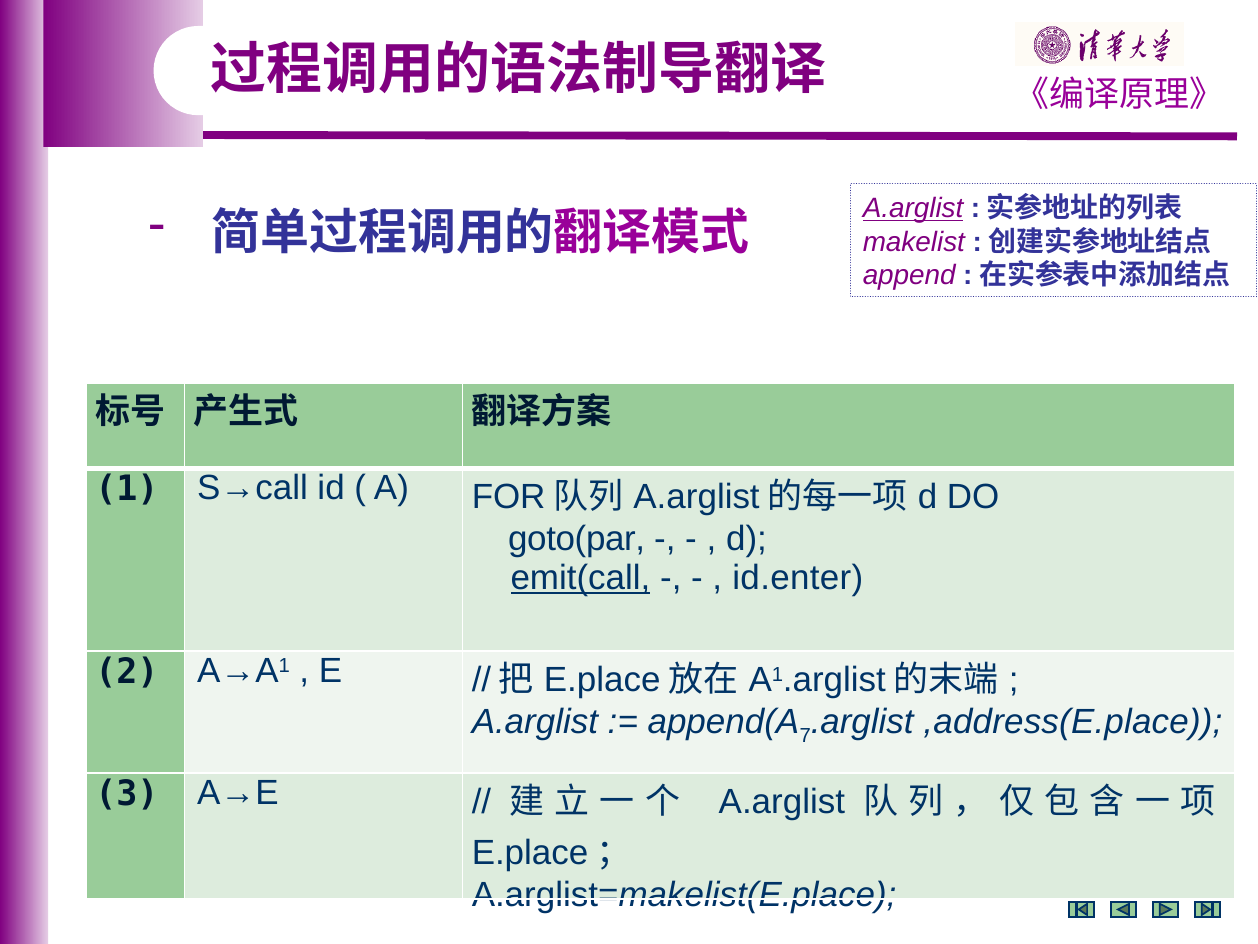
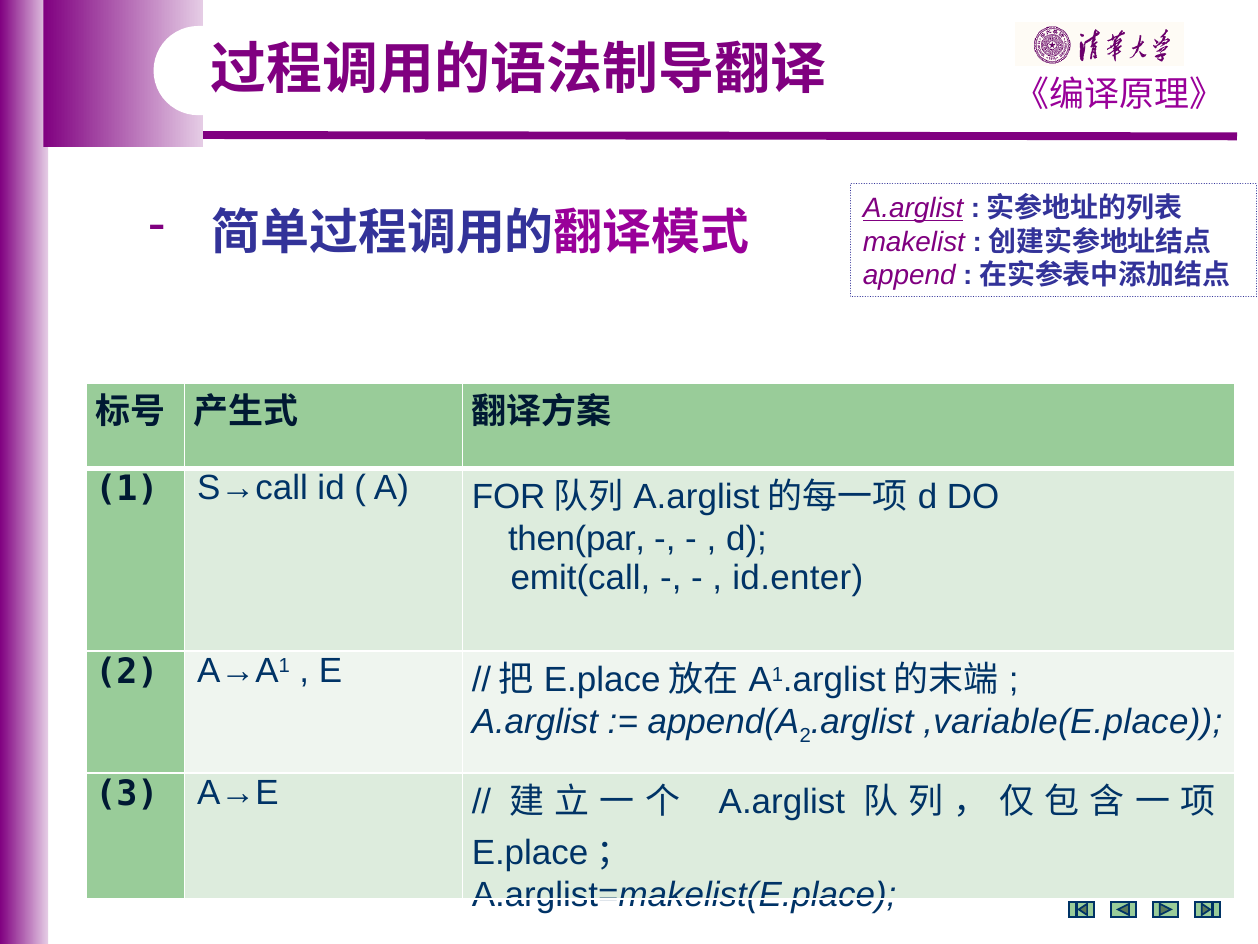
goto(par: goto(par -> then(par (577, 539)
emit(call underline: present -> none (580, 578)
7: 7 -> 2 (805, 735)
,address(E.place: ,address(E.place -> ,variable(E.place (1073, 722)
